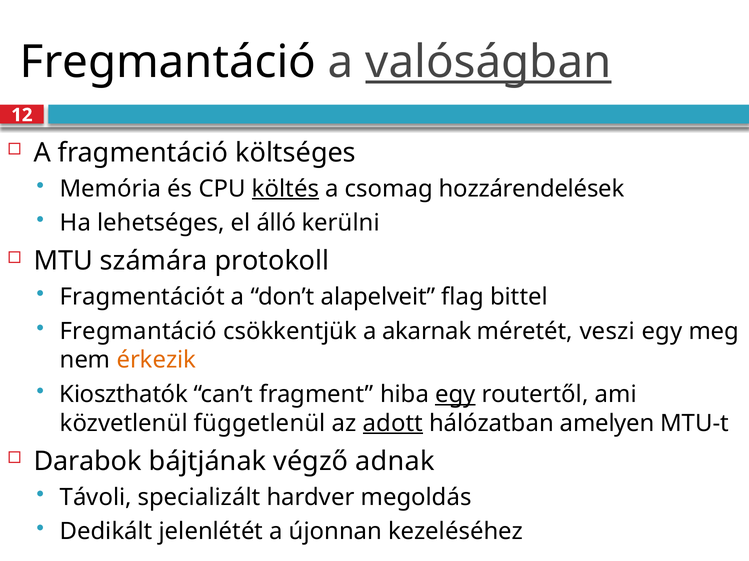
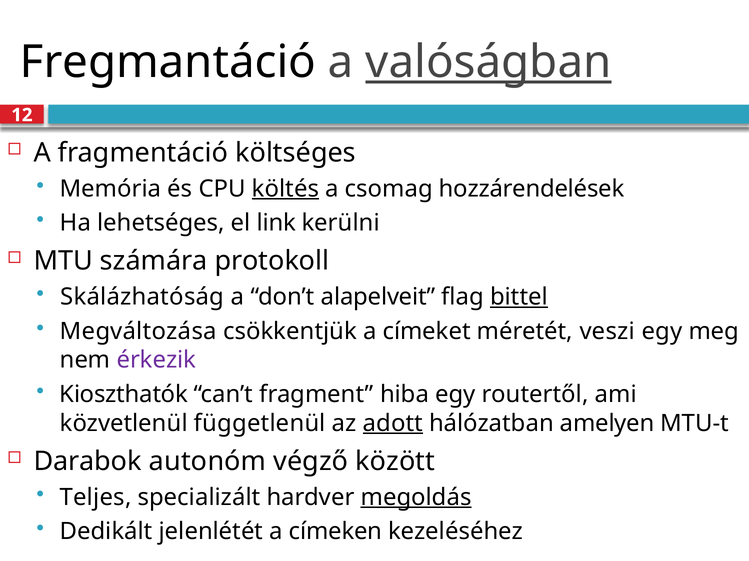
álló: álló -> link (276, 223)
Fragmentációt: Fragmentációt -> Skálázhatóság (142, 297)
bittel underline: none -> present (519, 297)
Fregmantáció: Fregmantáció -> Megváltozása (138, 332)
akarnak: akarnak -> címeket (427, 332)
érkezik colour: orange -> purple (156, 361)
egy underline: present -> none (455, 395)
bájtjának: bájtjának -> autonóm (208, 462)
adnak: adnak -> között (395, 462)
Távoli: Távoli -> Teljes (96, 498)
megoldás underline: none -> present (416, 498)
újonnan: újonnan -> címeken (336, 532)
